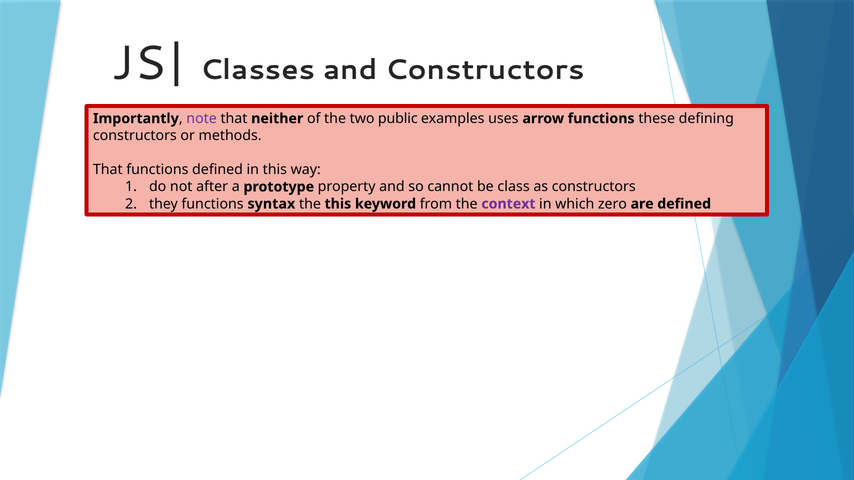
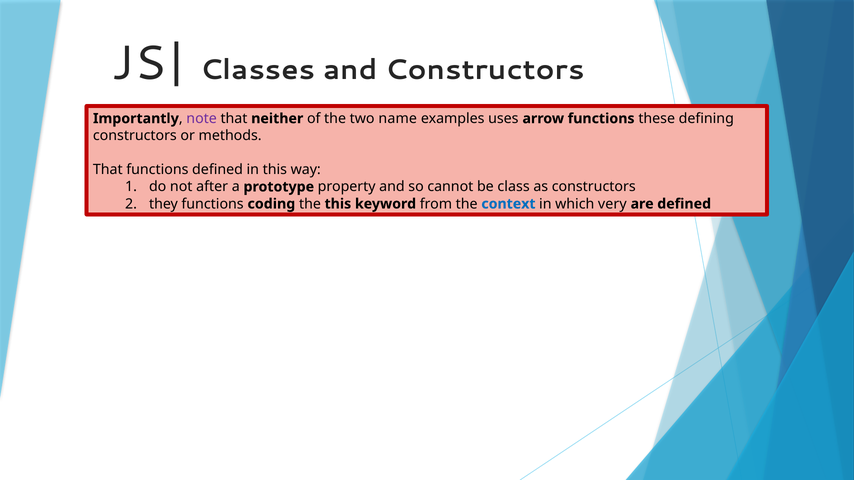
public: public -> name (398, 119)
syntax: syntax -> coding (271, 204)
context colour: purple -> blue (508, 204)
zero: zero -> very (612, 204)
